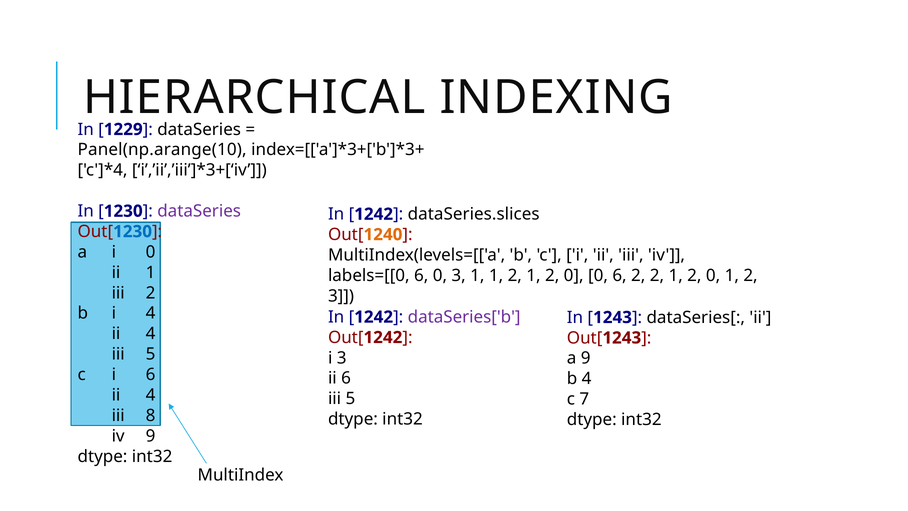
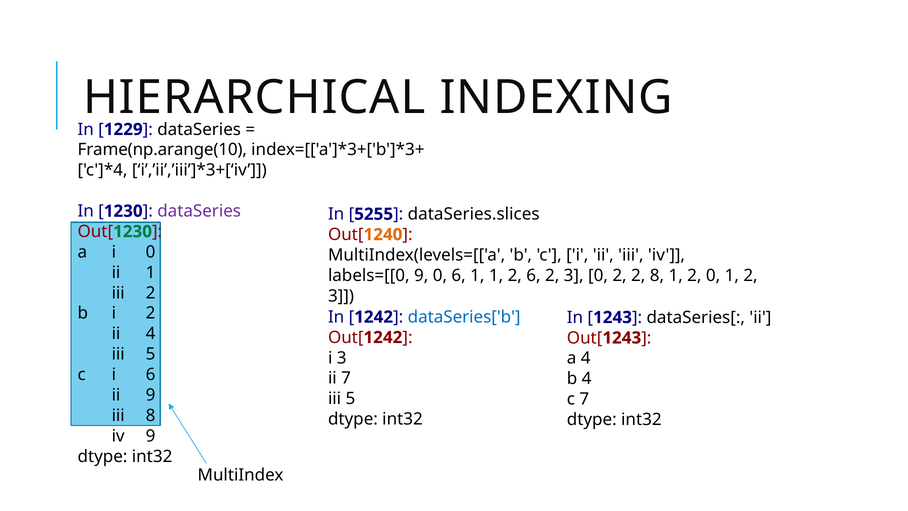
Panel(np.arange(10: Panel(np.arange(10 -> Frame(np.arange(10 (162, 150)
1242: 1242 -> 5255 (374, 214)
1230 colour: blue -> green (133, 231)
labels=[[0 6: 6 -> 9 (421, 275)
0 3: 3 -> 6 (459, 275)
1 2 1: 1 -> 6 (533, 275)
0: 0 -> 3 (574, 275)
0 6: 6 -> 2 (620, 275)
2 2: 2 -> 8 (657, 275)
i 4: 4 -> 2 (151, 313)
dataSeries['b colour: purple -> blue (464, 317)
a 9: 9 -> 4 (586, 358)
ii 6: 6 -> 7 (346, 378)
4: 4 -> 9 (151, 395)
